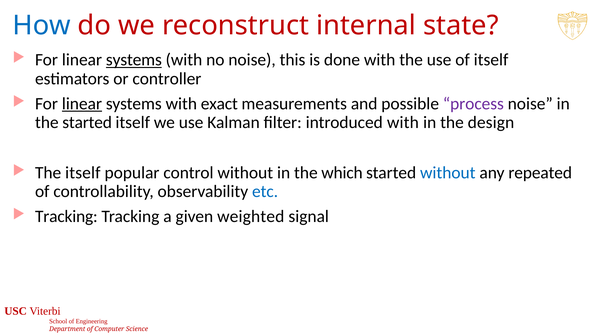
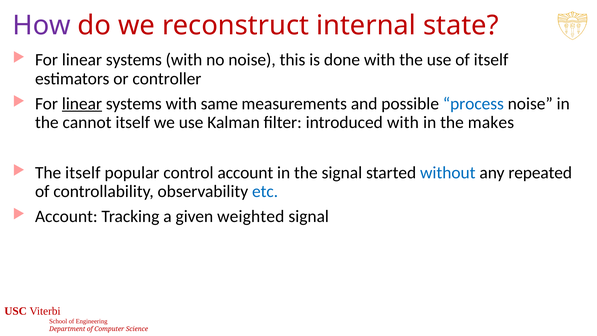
How colour: blue -> purple (42, 25)
systems underline: present -> none (134, 60)
exact: exact -> same (219, 104)
process colour: purple -> blue (473, 104)
the started: started -> cannot (87, 122)
design: design -> makes (491, 122)
control without: without -> account (245, 173)
the which: which -> signal (342, 173)
Tracking: Tracking -> Account (66, 216)
